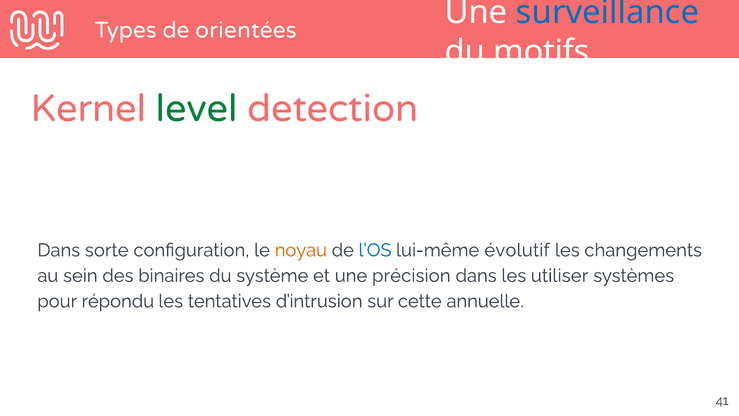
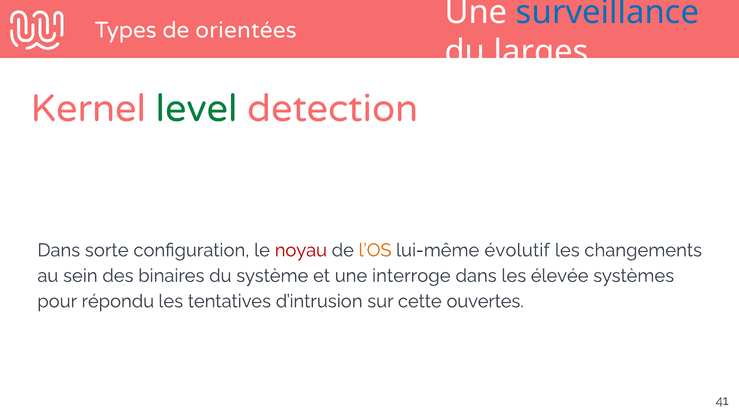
motifs: motifs -> larges (541, 52)
noyau colour: orange -> red (301, 250)
l’OS colour: blue -> orange (375, 250)
précision: précision -> interroge (411, 276)
utiliser: utiliser -> élevée (560, 276)
annuelle: annuelle -> ouvertes (485, 301)
